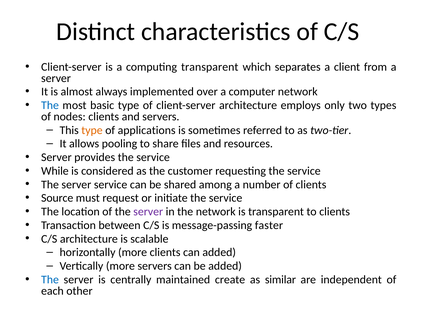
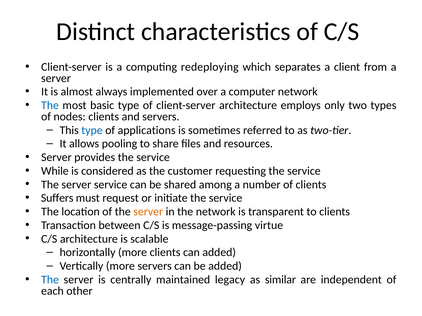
computing transparent: transparent -> redeploying (210, 67)
type colour: orange -> blue (92, 130)
Source: Source -> Suffers (57, 198)
server colour: purple -> orange (148, 212)
faster: faster -> virtue (269, 226)
create: create -> legacy (230, 280)
